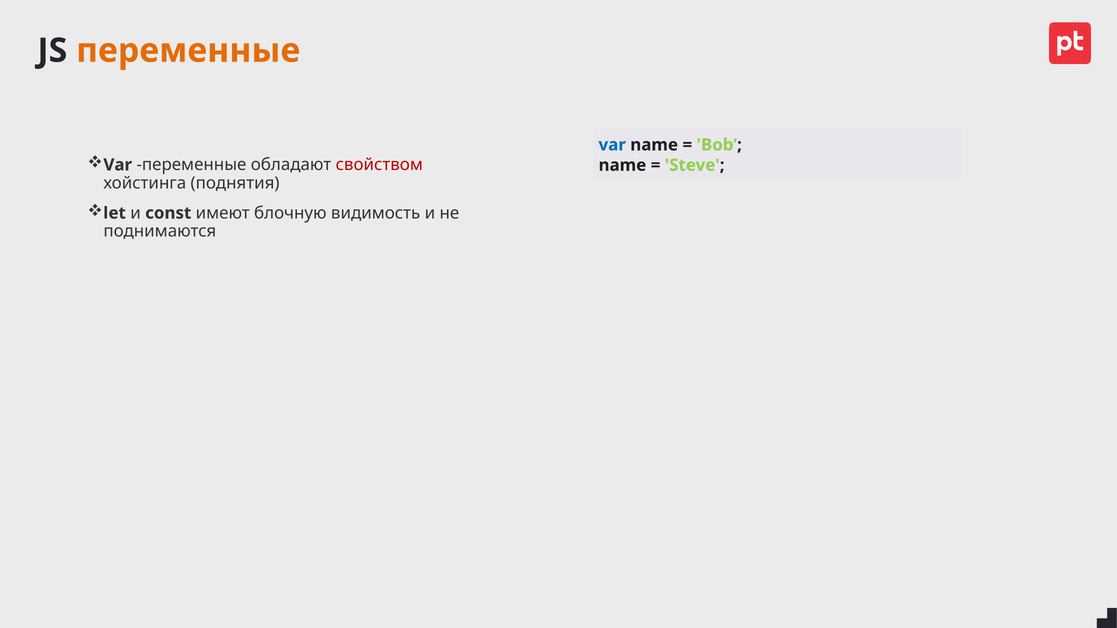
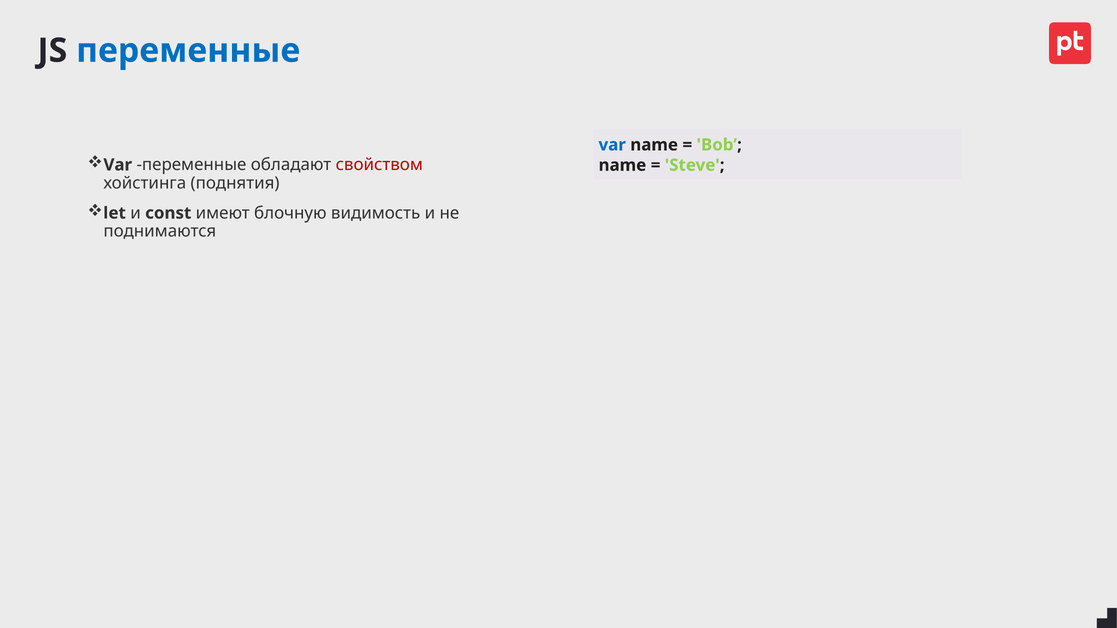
переменные colour: orange -> blue (188, 51)
